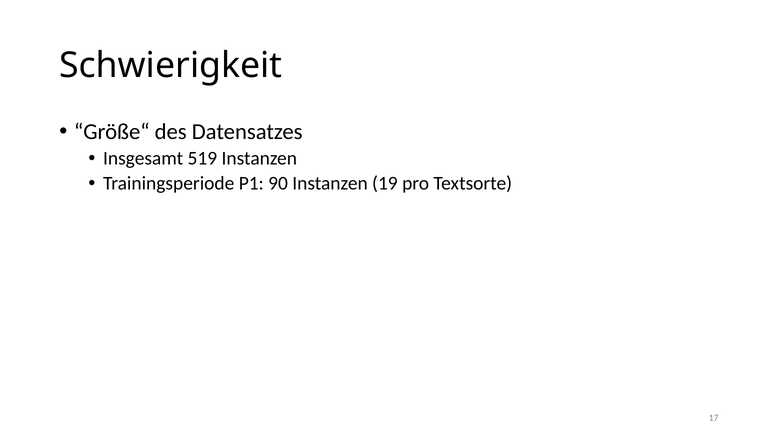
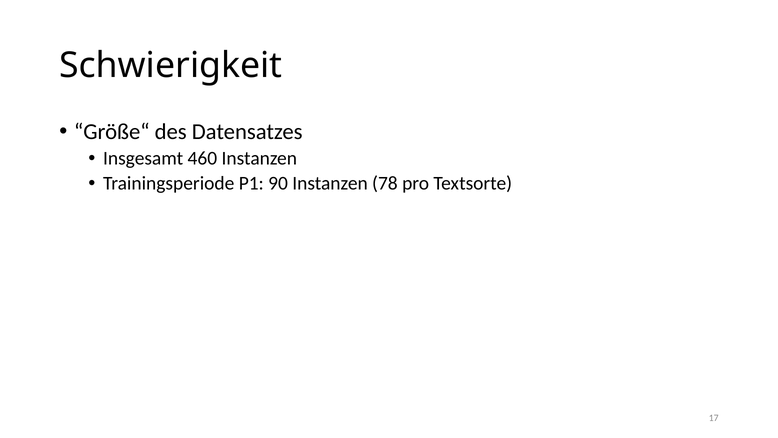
519: 519 -> 460 (202, 158)
19: 19 -> 78 (385, 183)
